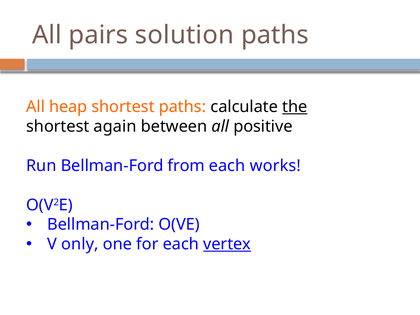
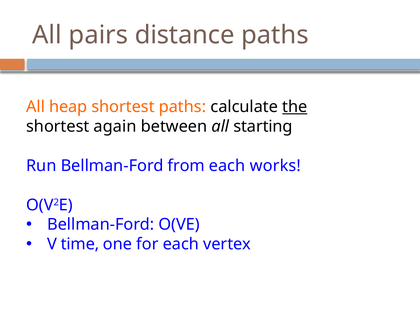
solution: solution -> distance (185, 35)
positive: positive -> starting (263, 127)
only: only -> time (80, 244)
vertex underline: present -> none (227, 244)
